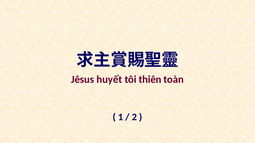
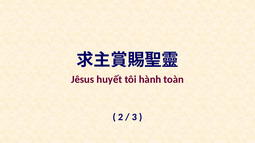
thiên: thiên -> hành (150, 80)
1: 1 -> 2 (121, 117)
2: 2 -> 3 (134, 117)
